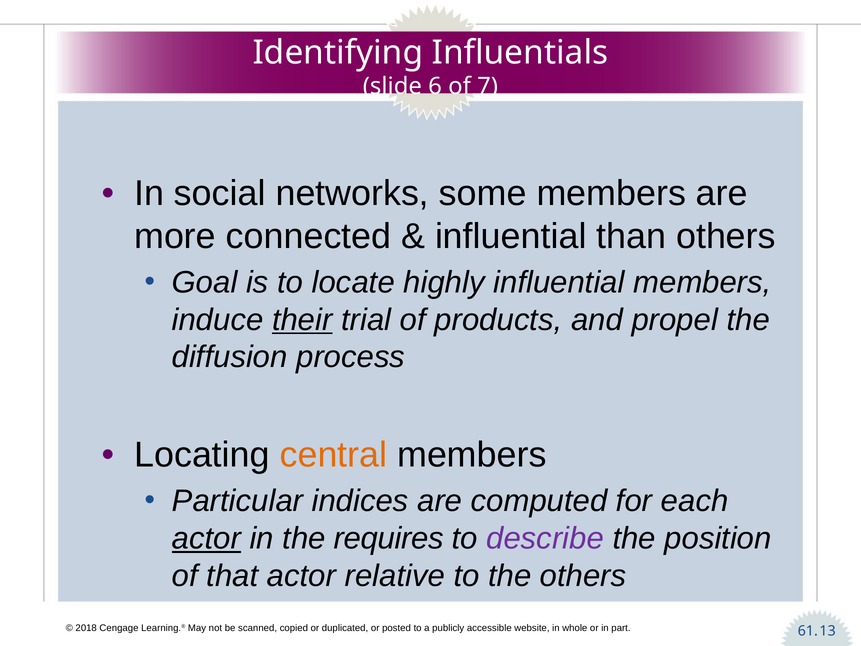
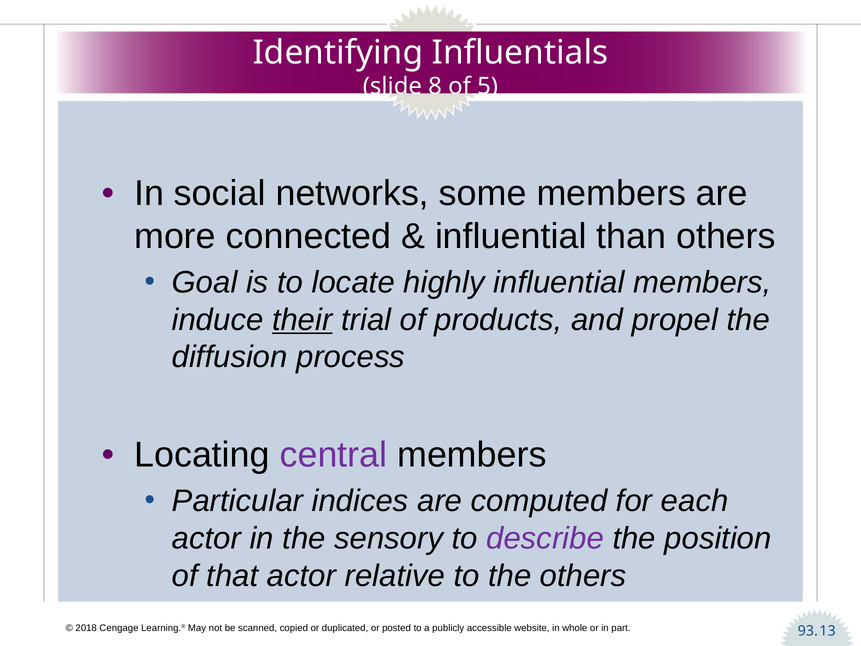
6: 6 -> 8 (435, 86)
7: 7 -> 5 (488, 86)
central colour: orange -> purple (333, 455)
actor underline: present -> none (206, 538)
requires: requires -> sensory (389, 538)
61: 61 -> 93 (808, 631)
